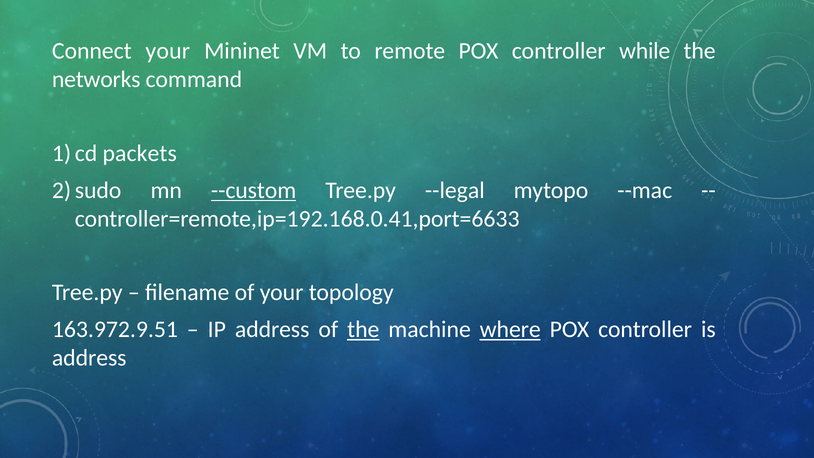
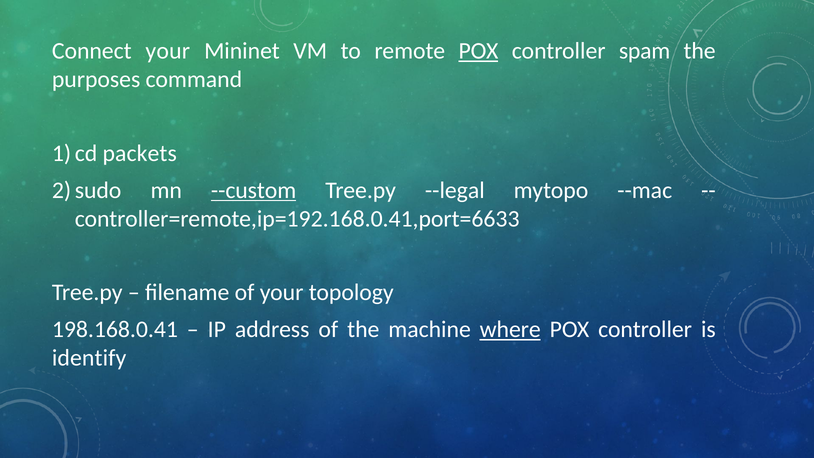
POX underline: none -> present (479, 51)
while: while -> spam (645, 51)
networks: networks -> purposes (96, 79)
163.972.9.51: 163.972.9.51 -> 198.168.0.41 (115, 329)
the underline: present -> none (363, 329)
address: address -> identify (89, 358)
